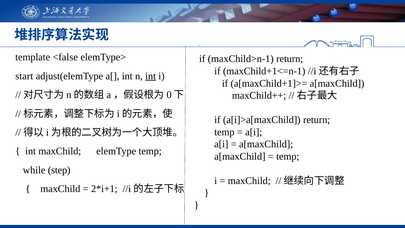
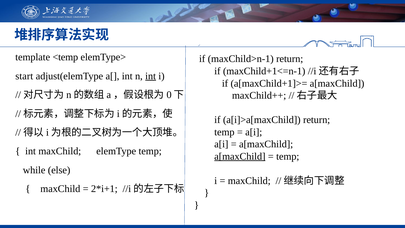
<false: <false -> <temp (65, 57)
a[maxChild underline: none -> present (240, 156)
step: step -> else (59, 170)
